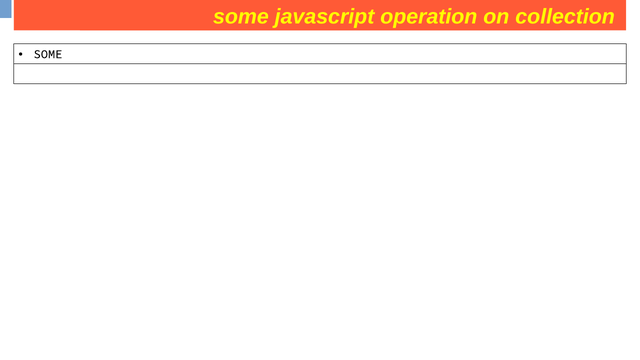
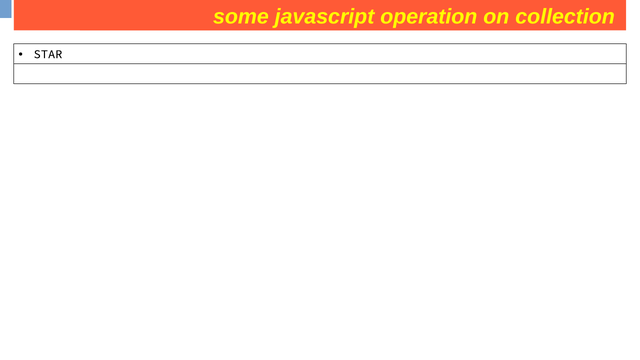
SOME: SOME -> STAR (48, 54)
